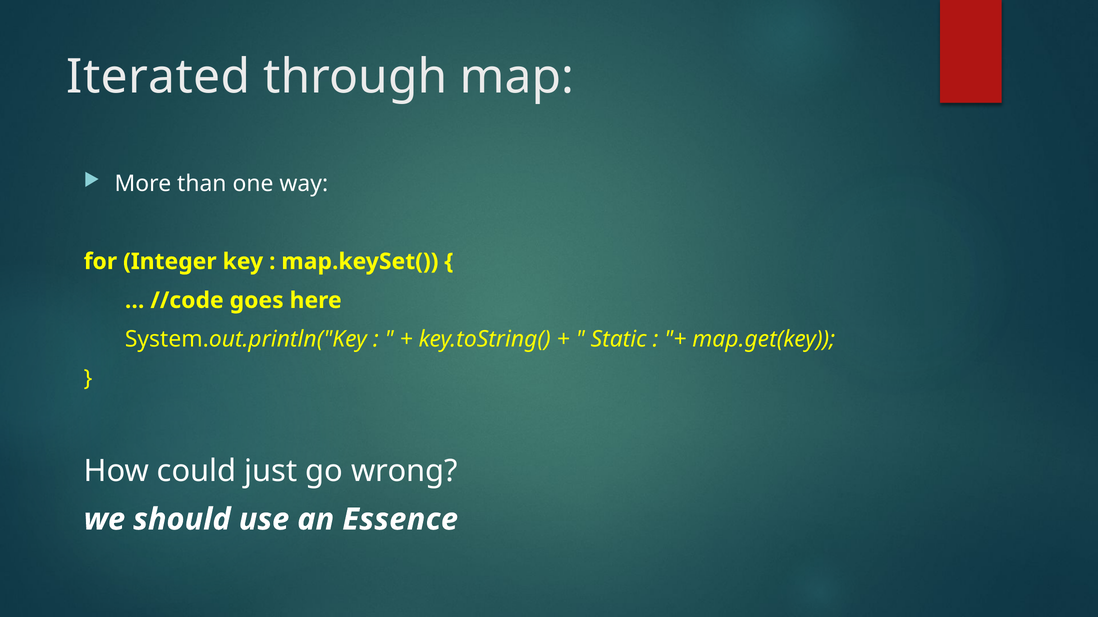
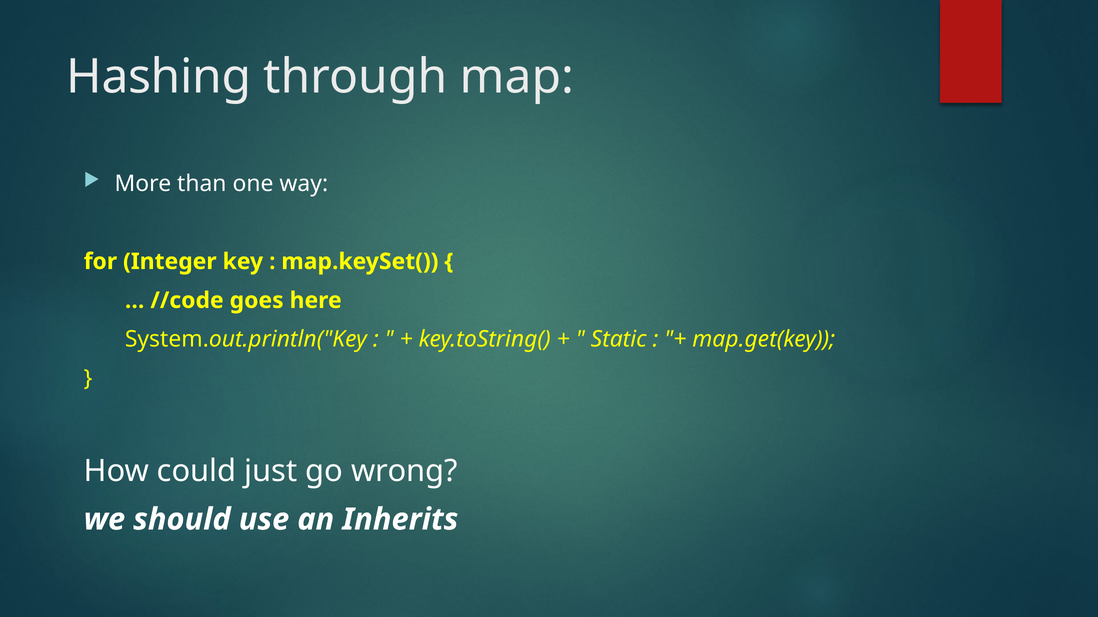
Iterated: Iterated -> Hashing (159, 77)
Essence: Essence -> Inherits (400, 520)
